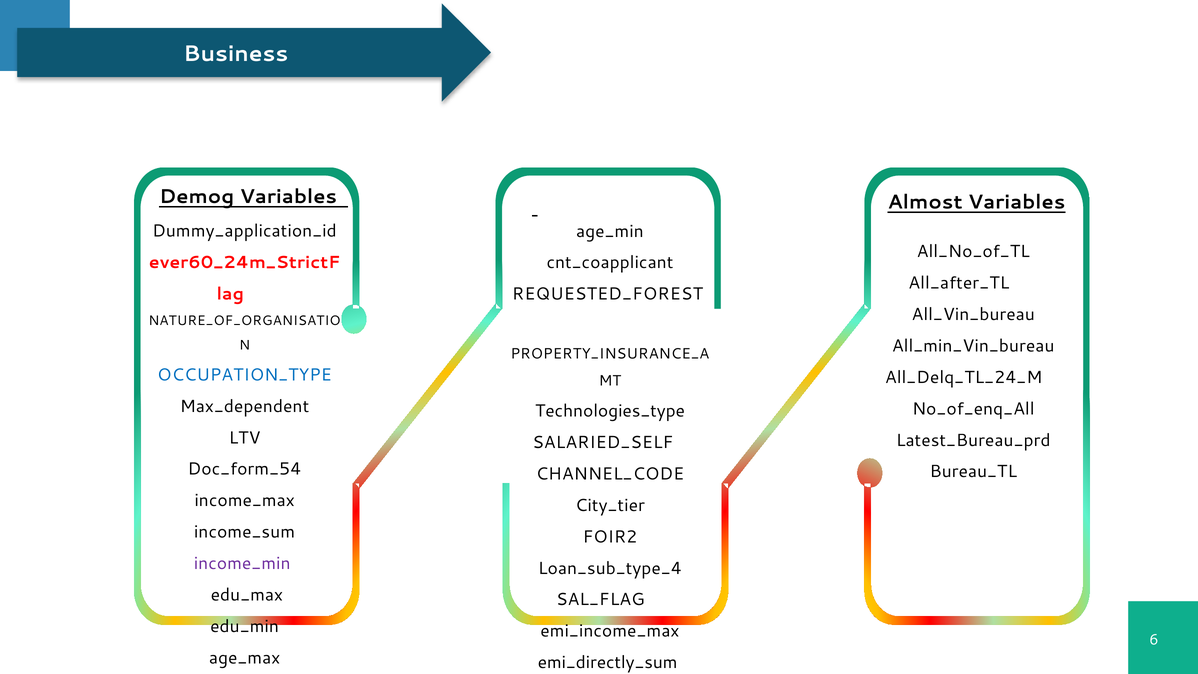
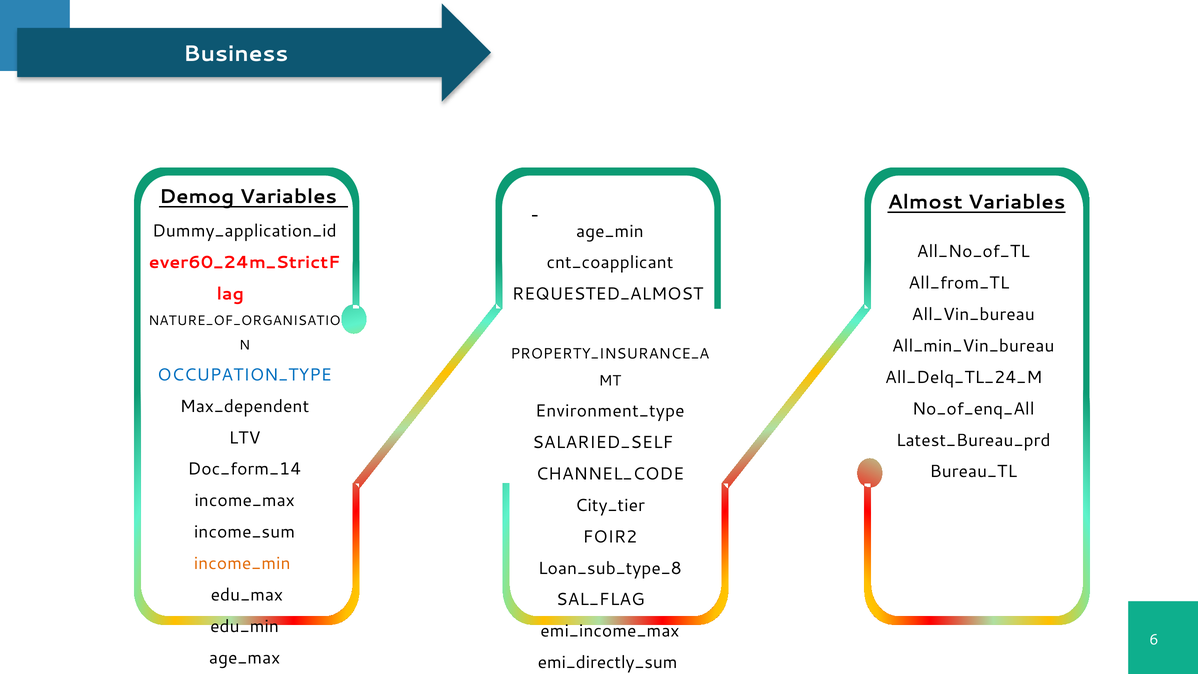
All_after_TL: All_after_TL -> All_from_TL (959, 283)
REQUESTED_FOREST: REQUESTED_FOREST -> REQUESTED_ALMOST (608, 294)
Technologies_type: Technologies_type -> Environment_type (610, 411)
Doc_form_54: Doc_form_54 -> Doc_form_14 (244, 469)
income_min colour: purple -> orange (242, 563)
Loan_sub_type_4: Loan_sub_type_4 -> Loan_sub_type_8 (610, 568)
